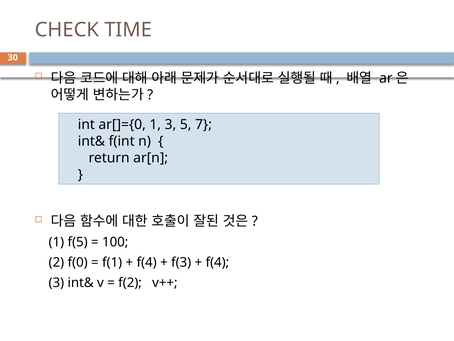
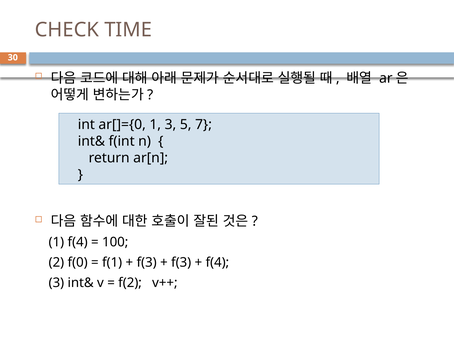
1 f(5: f(5 -> f(4 (78, 242)
f(4: f(4 -> f(3 (147, 262)
